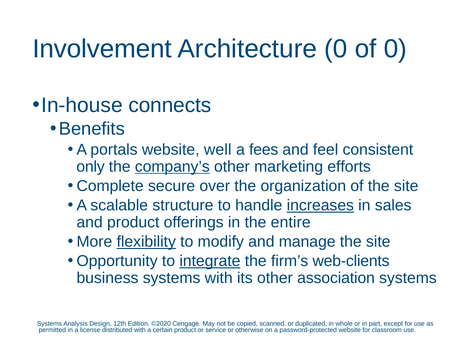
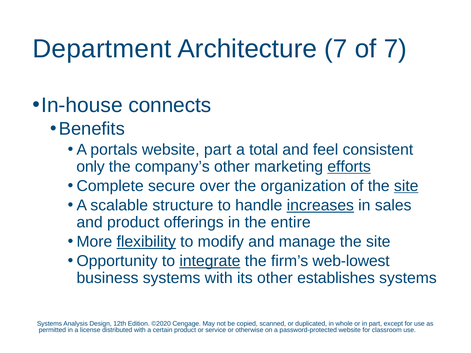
Involvement: Involvement -> Department (102, 49)
Architecture 0: 0 -> 7 (336, 49)
of 0: 0 -> 7 (395, 49)
website well: well -> part (218, 150)
fees: fees -> total (264, 150)
company’s underline: present -> none (172, 167)
efforts underline: none -> present (349, 167)
site underline: none -> present (406, 186)
web-clients: web-clients -> web-lowest (351, 261)
association: association -> establishes (336, 278)
